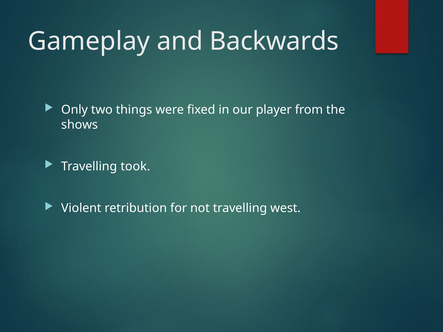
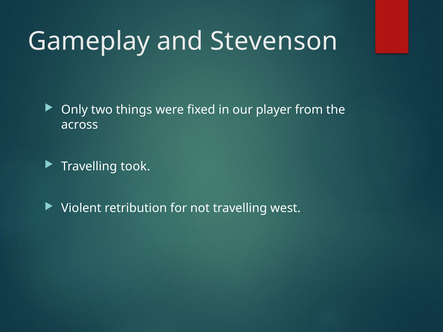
Backwards: Backwards -> Stevenson (274, 41)
shows: shows -> across (80, 125)
